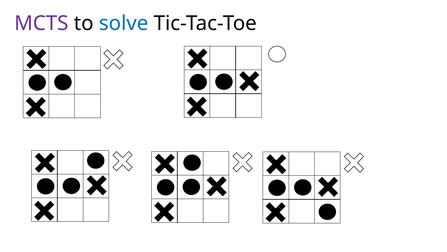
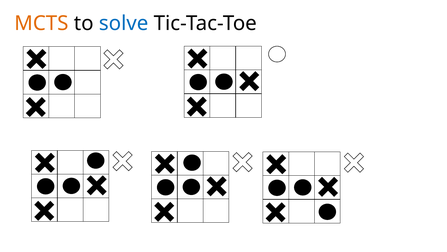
MCTS colour: purple -> orange (41, 23)
